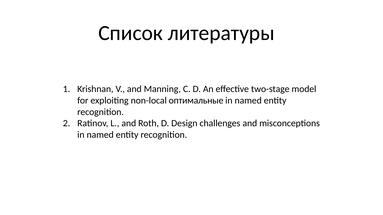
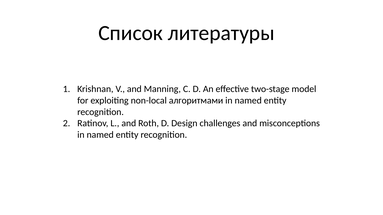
оптимальные: оптимальные -> алгоритмами (196, 101)
